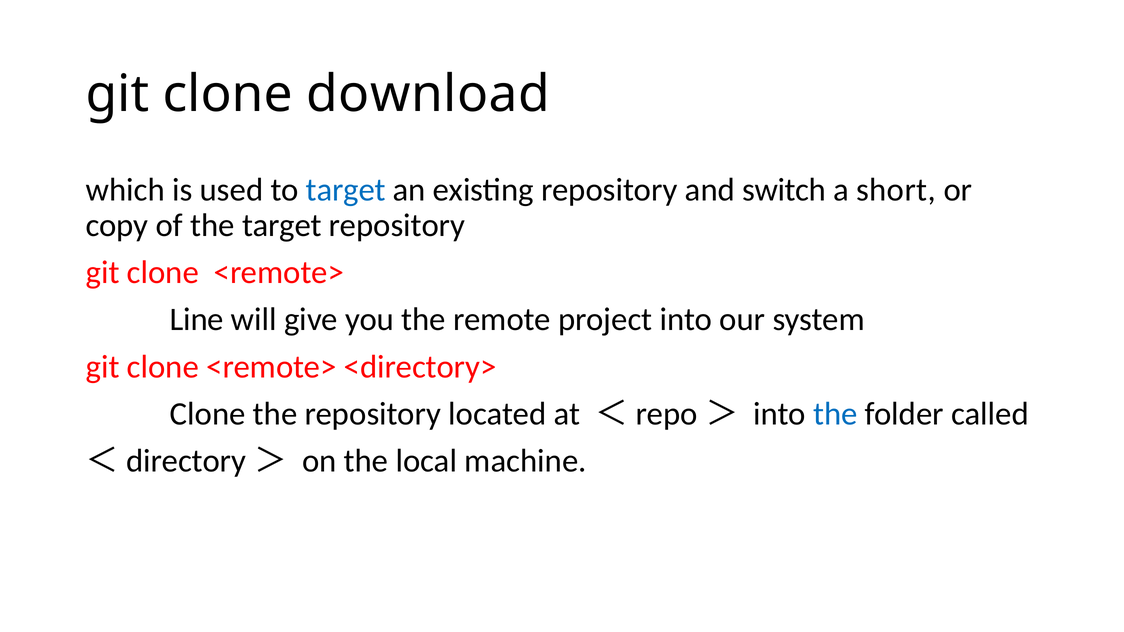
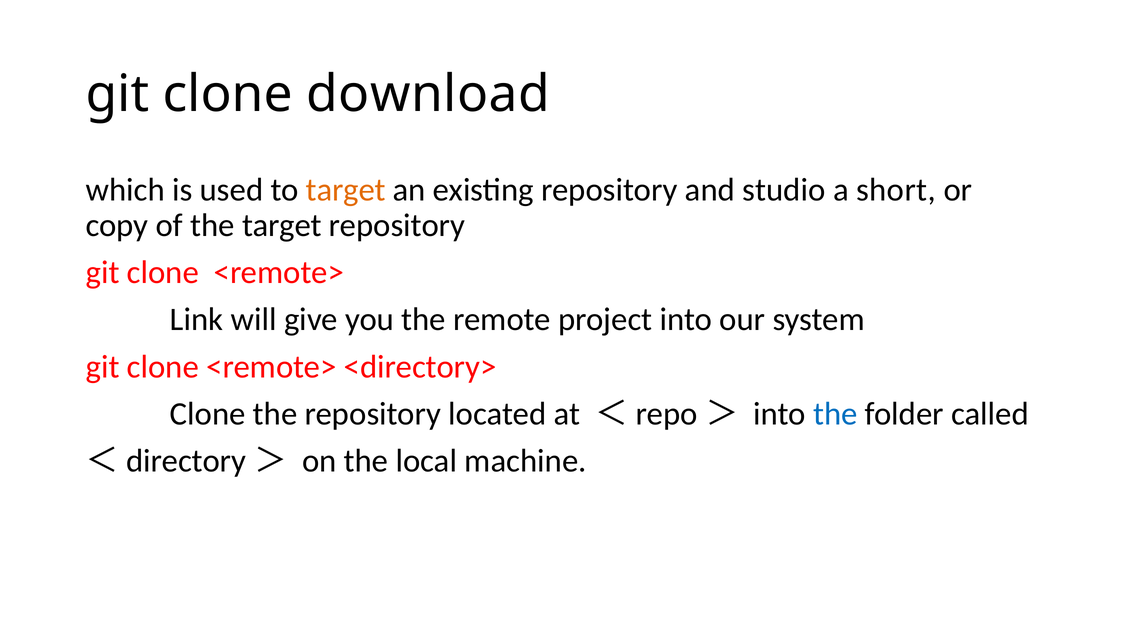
target colour: blue -> orange (346, 190)
switch: switch -> studio (784, 190)
Line: Line -> Link (197, 320)
